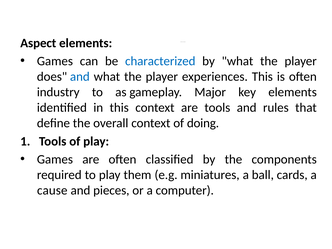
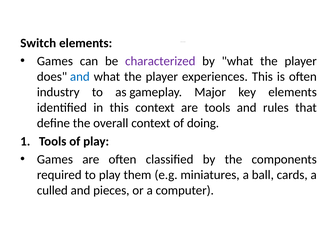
Aspect: Aspect -> Switch (38, 43)
characterized colour: blue -> purple (160, 61)
cause: cause -> culled (52, 190)
